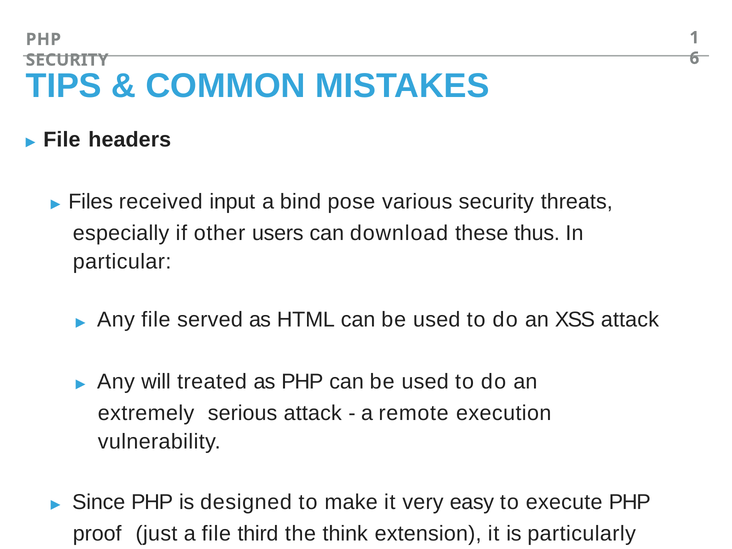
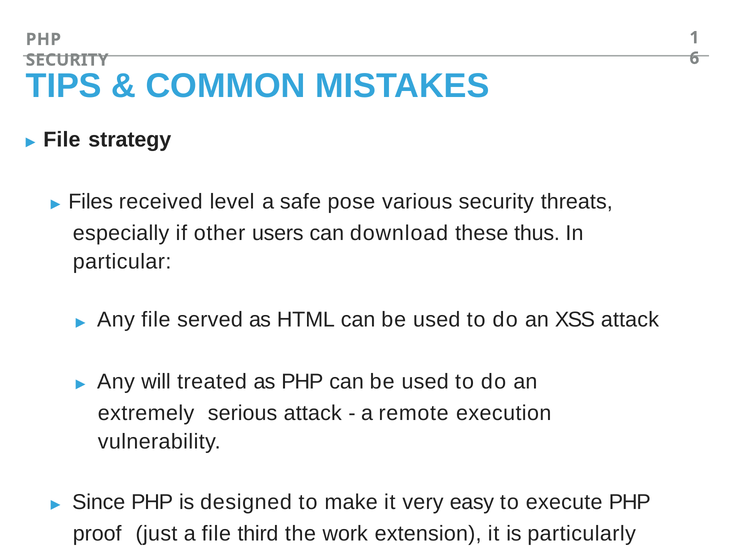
headers: headers -> strategy (130, 140)
input: input -> level (232, 202)
bind: bind -> safe (300, 202)
think: think -> work (345, 534)
